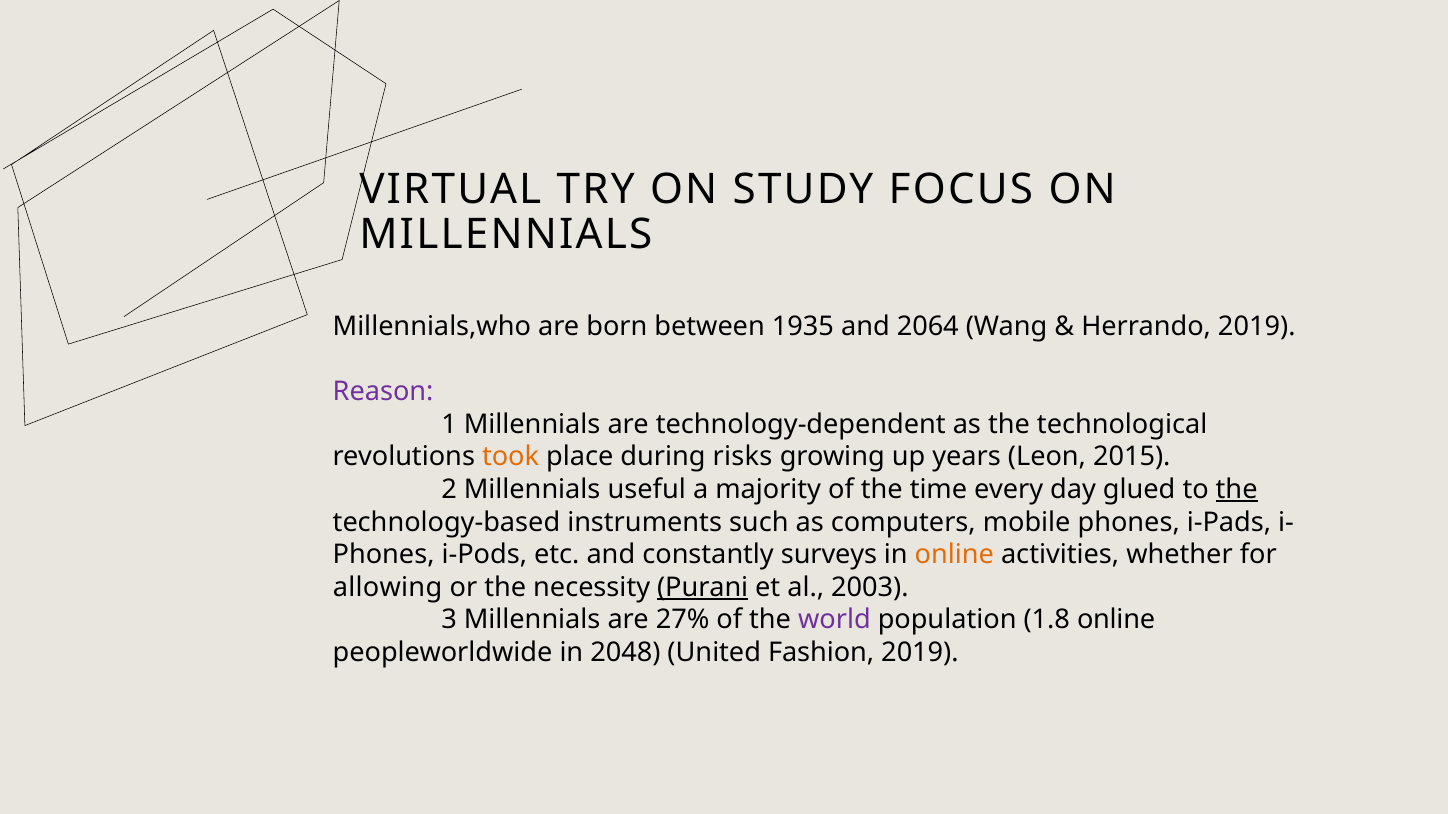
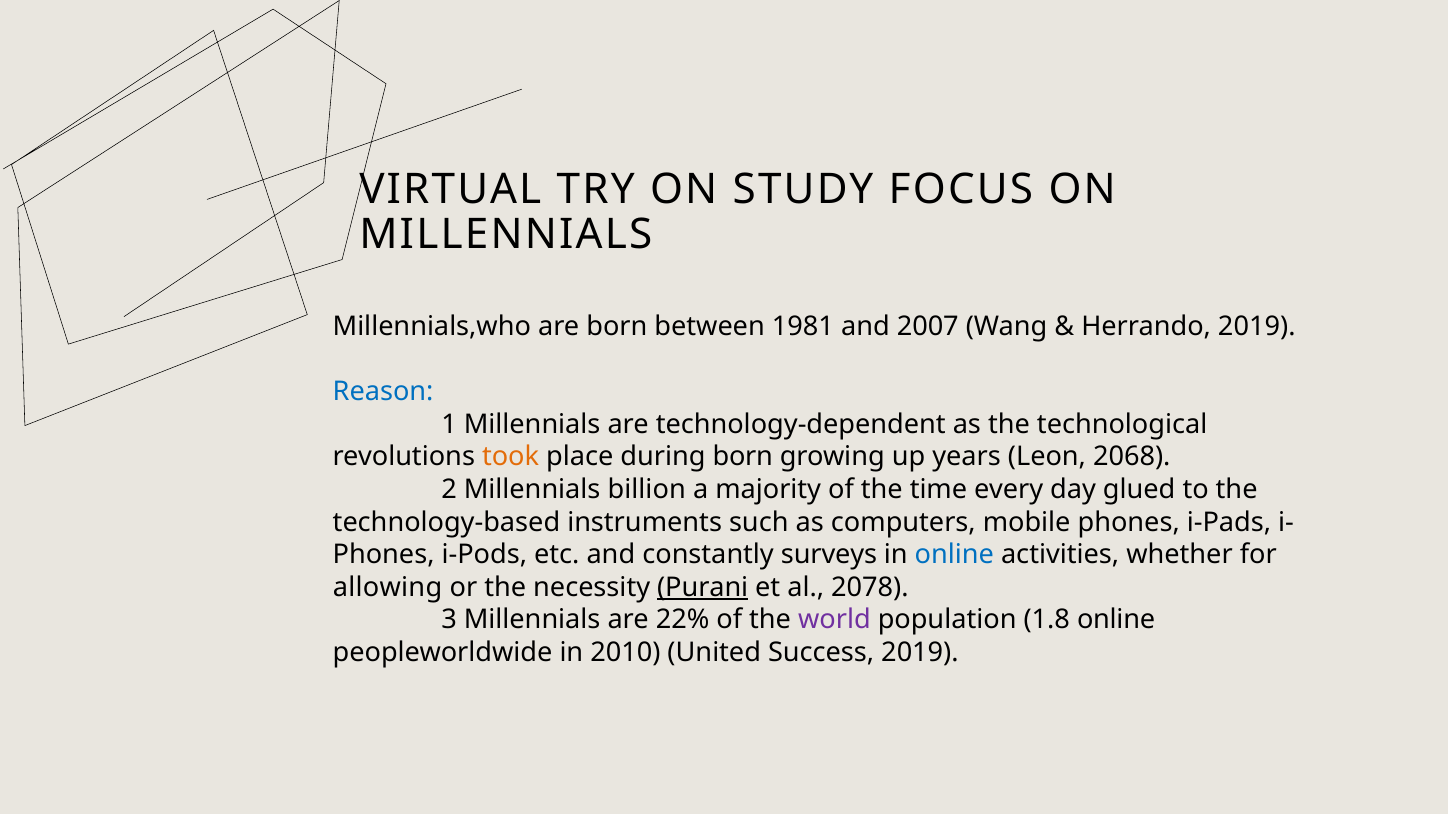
1935: 1935 -> 1981 (803, 327)
2064: 2064 -> 2007 (928, 327)
Reason colour: purple -> blue (383, 392)
during risks: risks -> born (743, 457)
2015: 2015 -> 2068 (1132, 457)
useful: useful -> billion (647, 490)
the underline: present -> none (1237, 490)
online colour: orange -> blue (954, 555)
2003: 2003 -> 2078 (870, 588)
27%: 27% -> 22% (683, 620)
2048: 2048 -> 2010 (625, 653)
Fashion: Fashion -> Success (821, 653)
